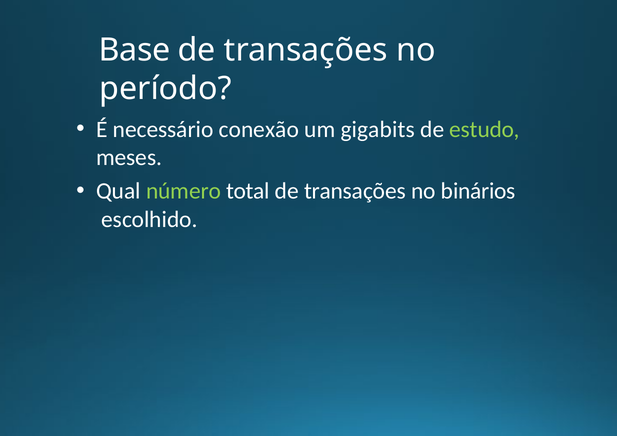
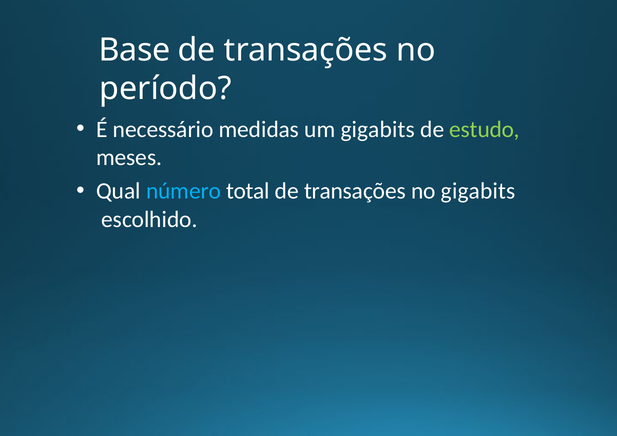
conexão: conexão -> medidas (259, 129)
número colour: light green -> light blue (184, 191)
no binários: binários -> gigabits (478, 191)
